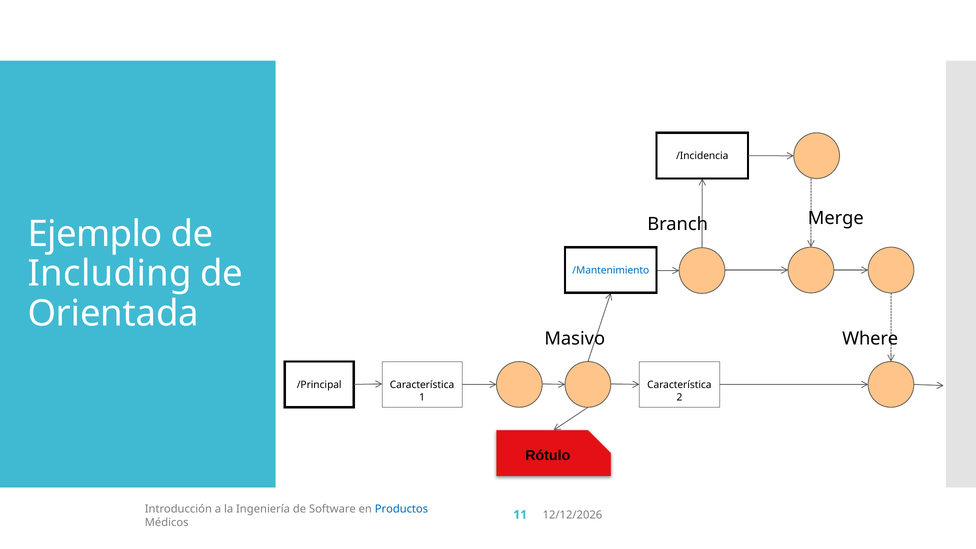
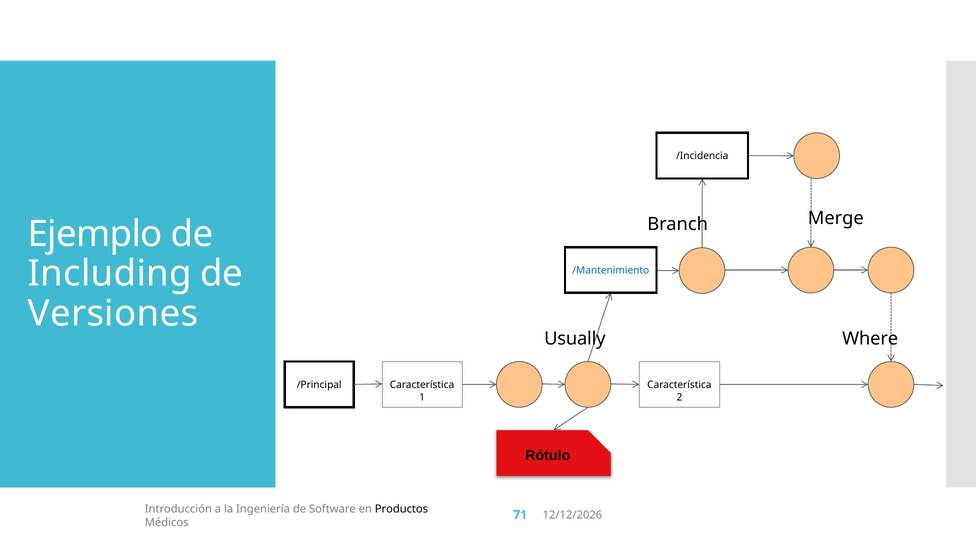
Orientada: Orientada -> Versiones (113, 313)
Masivo: Masivo -> Usually (575, 338)
Productos colour: blue -> black (401, 509)
11: 11 -> 71 (520, 515)
